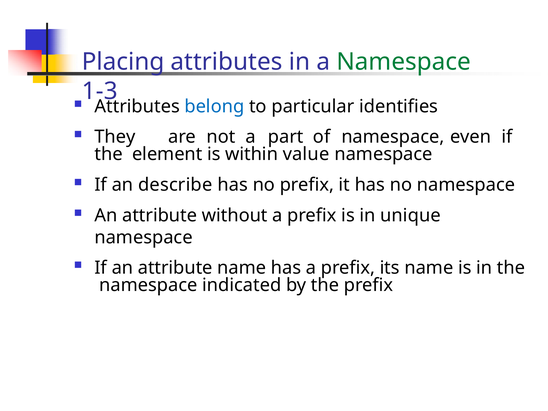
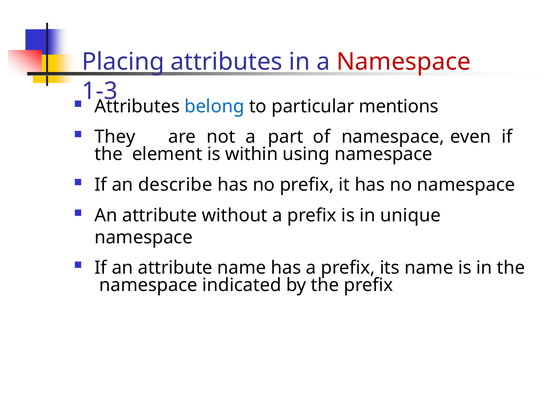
Namespace colour: green -> red (404, 62)
identifies: identifies -> mentions (399, 106)
value: value -> using (306, 154)
